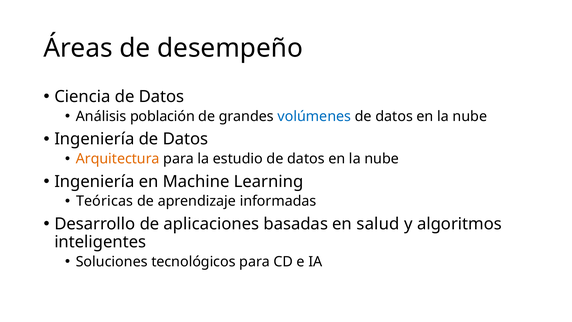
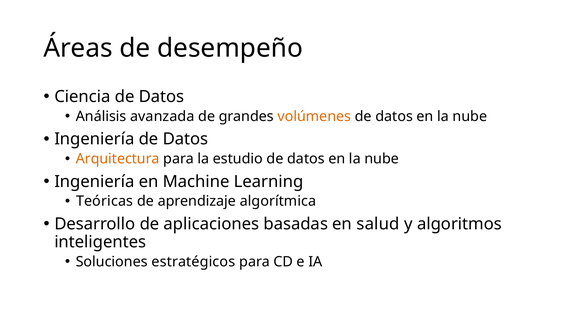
población: población -> avanzada (162, 116)
volúmenes colour: blue -> orange (314, 116)
informadas: informadas -> algorítmica (278, 201)
tecnológicos: tecnológicos -> estratégicos (193, 261)
